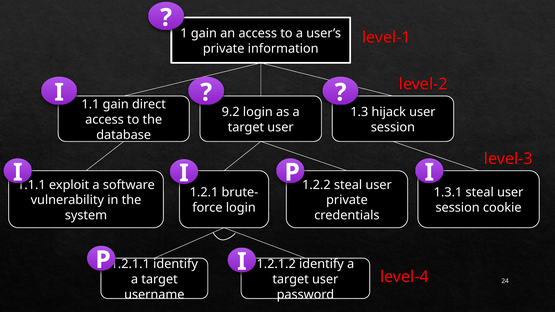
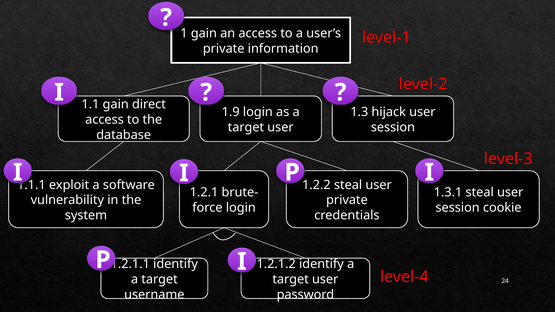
9.2: 9.2 -> 1.9 (231, 112)
